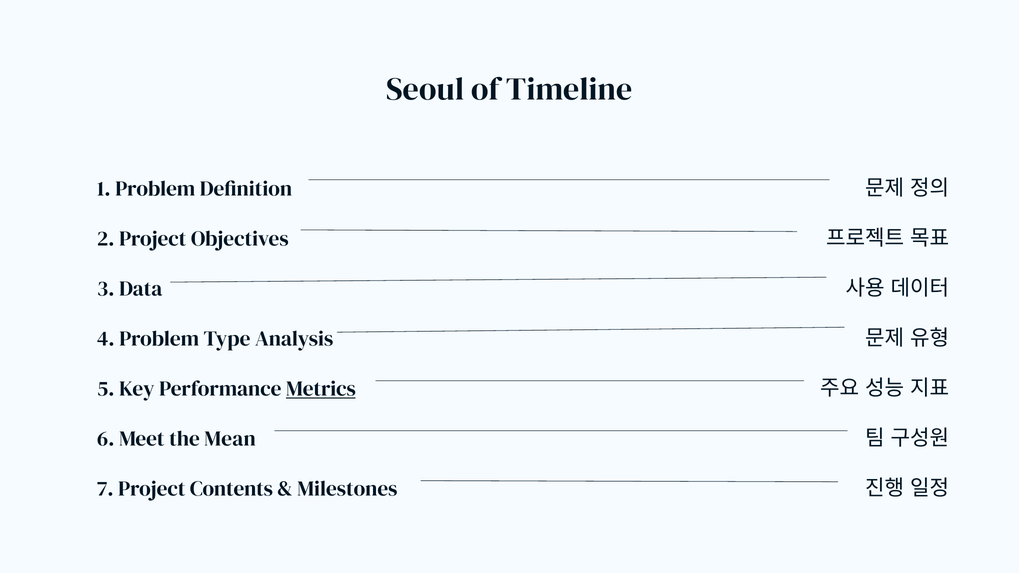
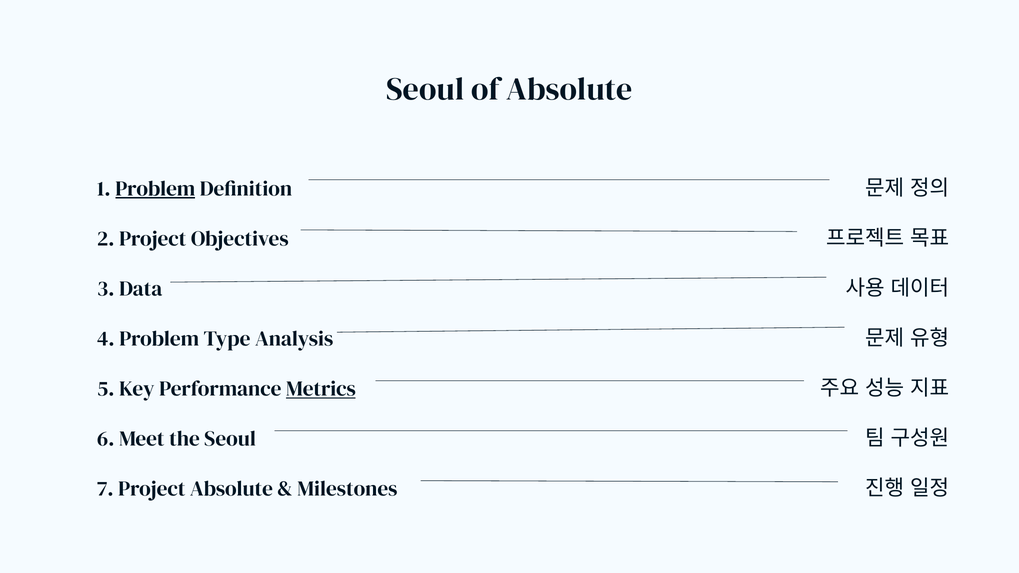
of Timeline: Timeline -> Absolute (570, 89)
Problem underline: none -> present (155, 189)
the Mean: Mean -> Seoul (230, 439)
Project Contents: Contents -> Absolute (231, 489)
